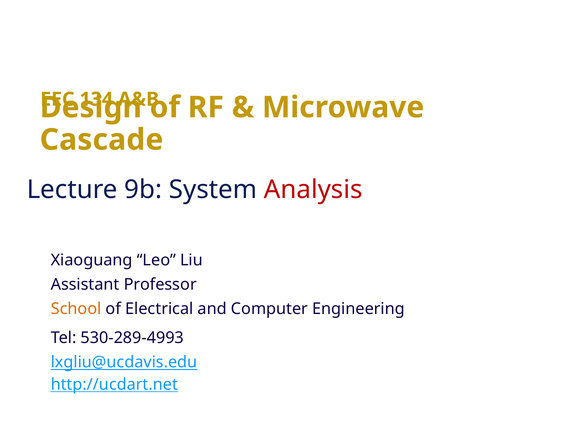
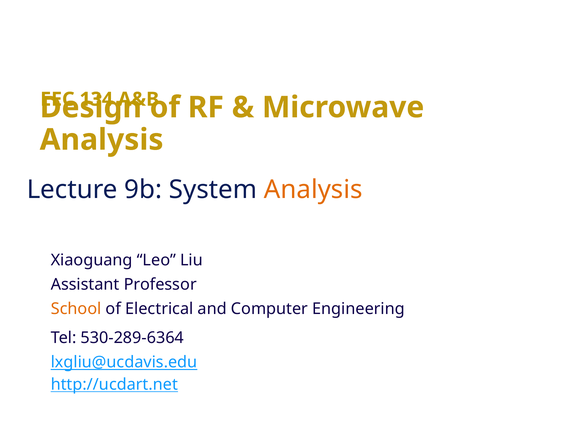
Cascade: Cascade -> Analysis (102, 140)
Analysis colour: red -> orange (313, 190)
530-289-4993: 530-289-4993 -> 530-289-6364 (132, 338)
